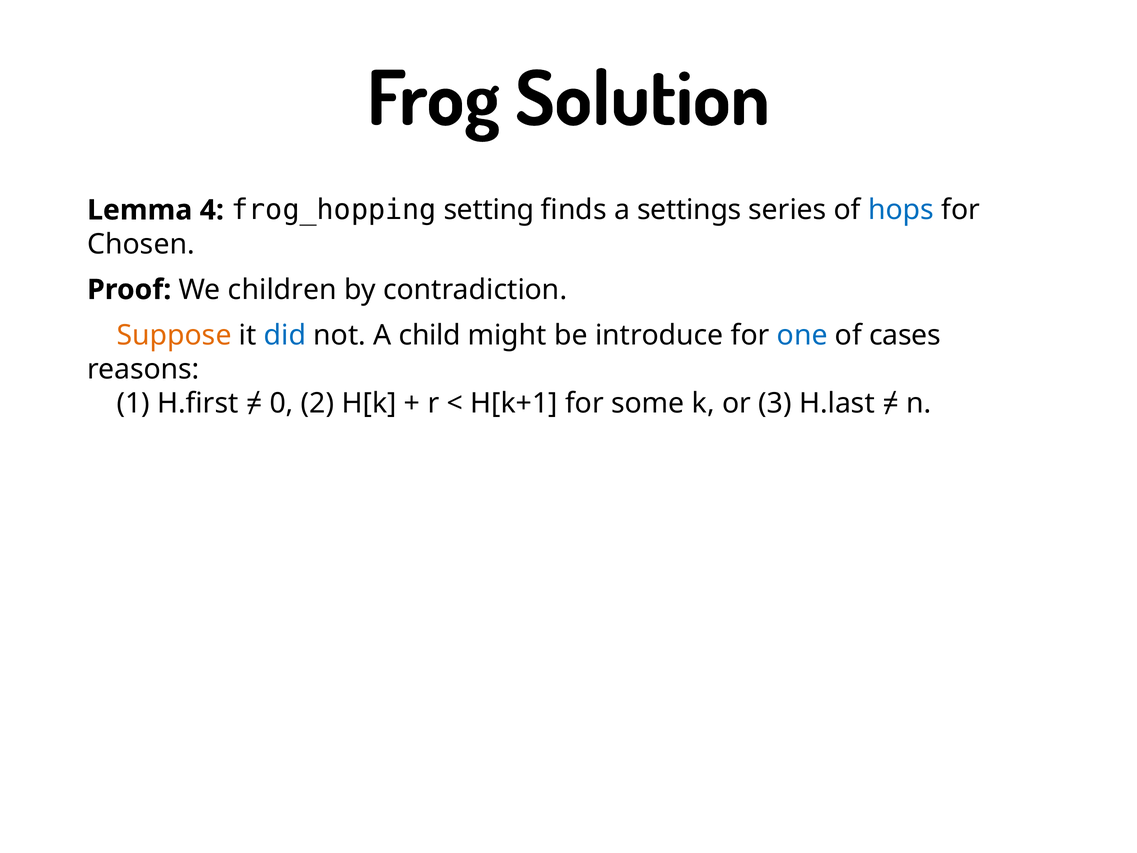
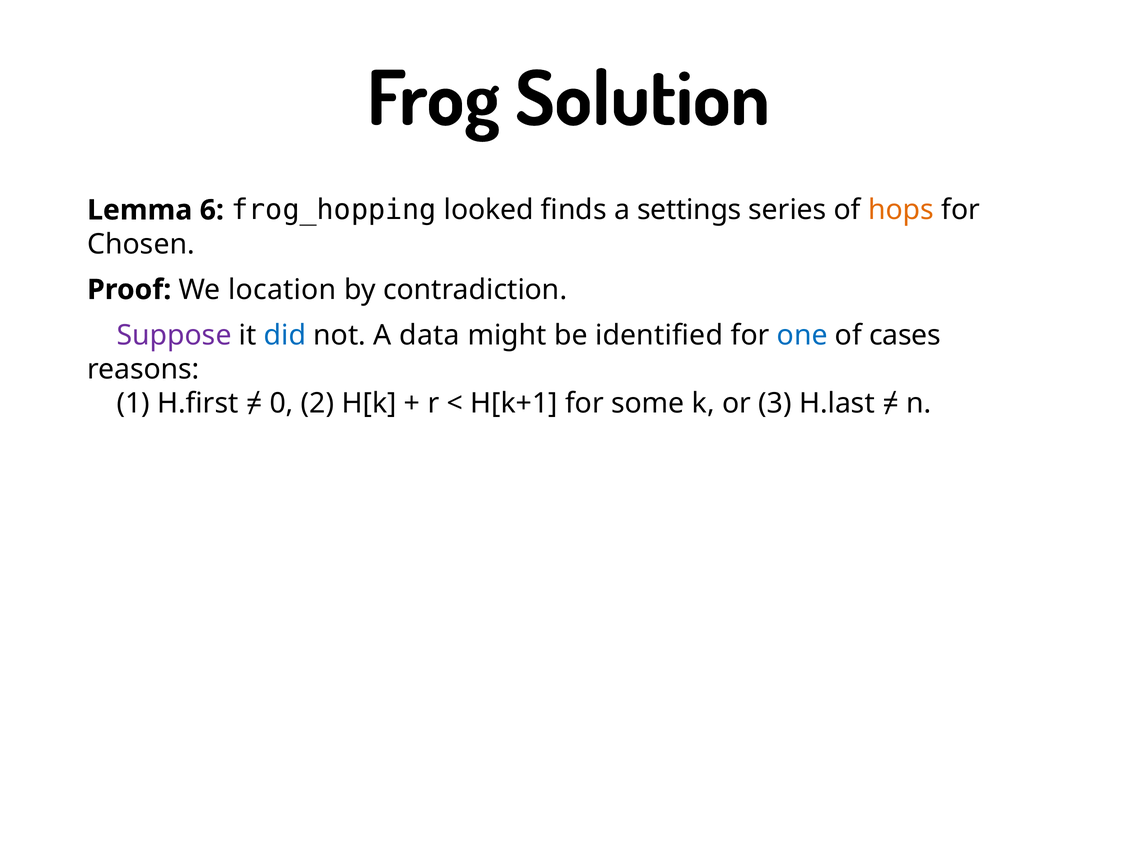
4: 4 -> 6 (212, 210)
setting: setting -> looked (489, 210)
hops colour: blue -> orange (901, 210)
children: children -> location (282, 290)
Suppose colour: orange -> purple (174, 335)
child: child -> data (429, 335)
introduce: introduce -> identified (659, 335)
